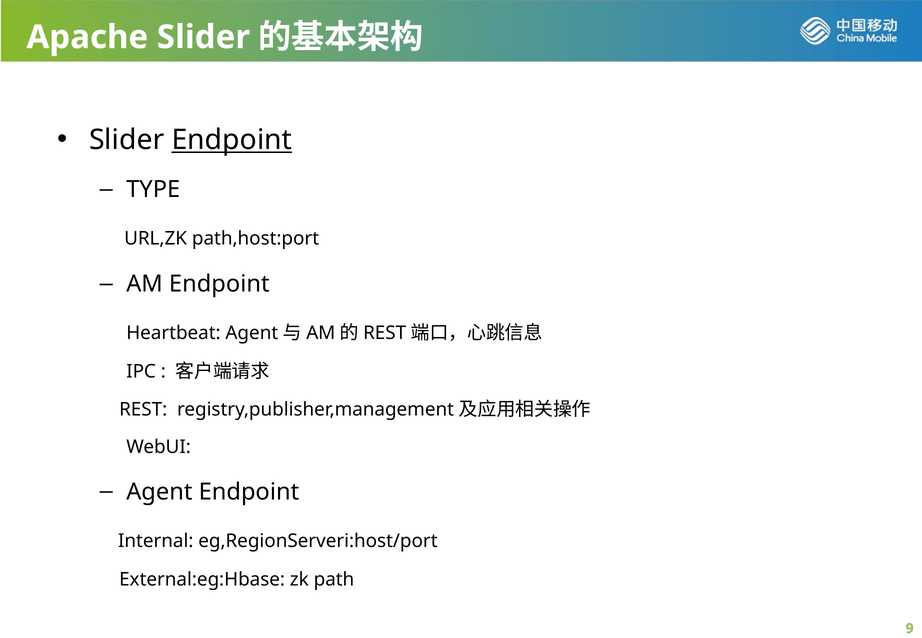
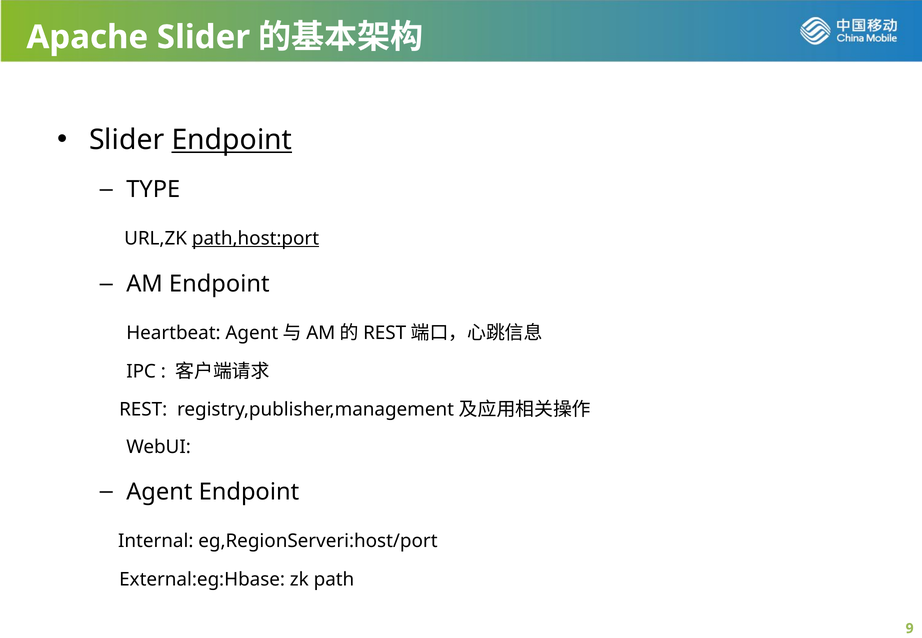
path,host:port underline: none -> present (256, 239)
